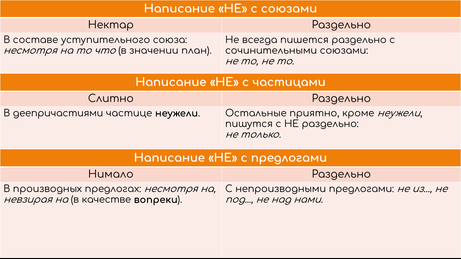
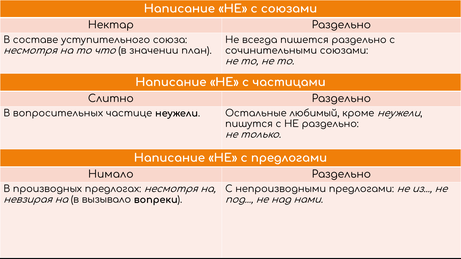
деепричастиями: деепричастиями -> вопросительных (58, 114)
приятно: приятно -> любимый (314, 114)
качестве: качестве -> вызывало (106, 200)
